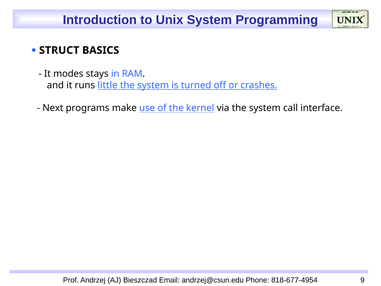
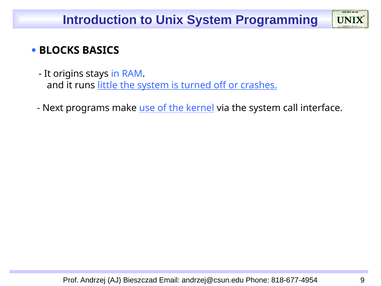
STRUCT: STRUCT -> BLOCKS (59, 50)
modes: modes -> origins (68, 74)
